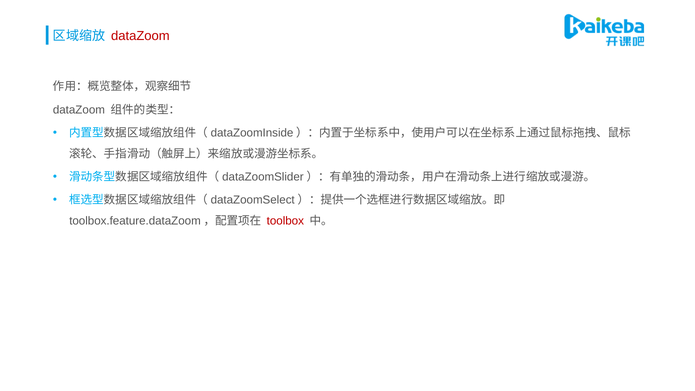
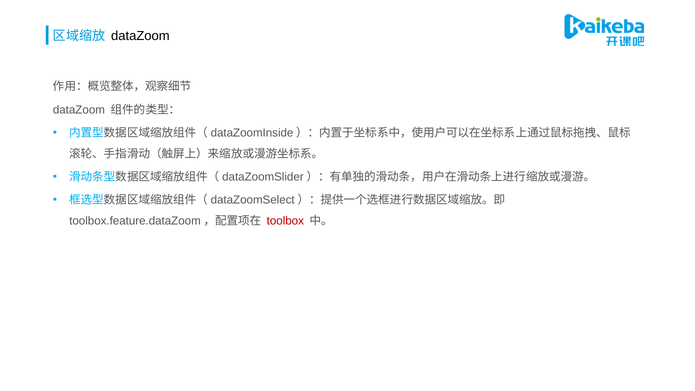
dataZoom colour: red -> black (140, 36)
